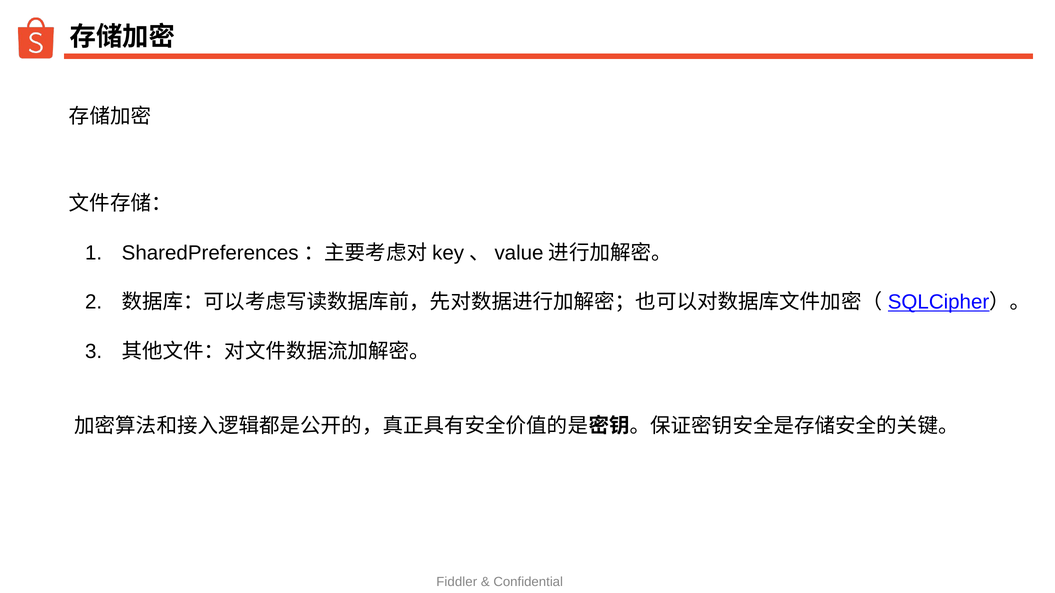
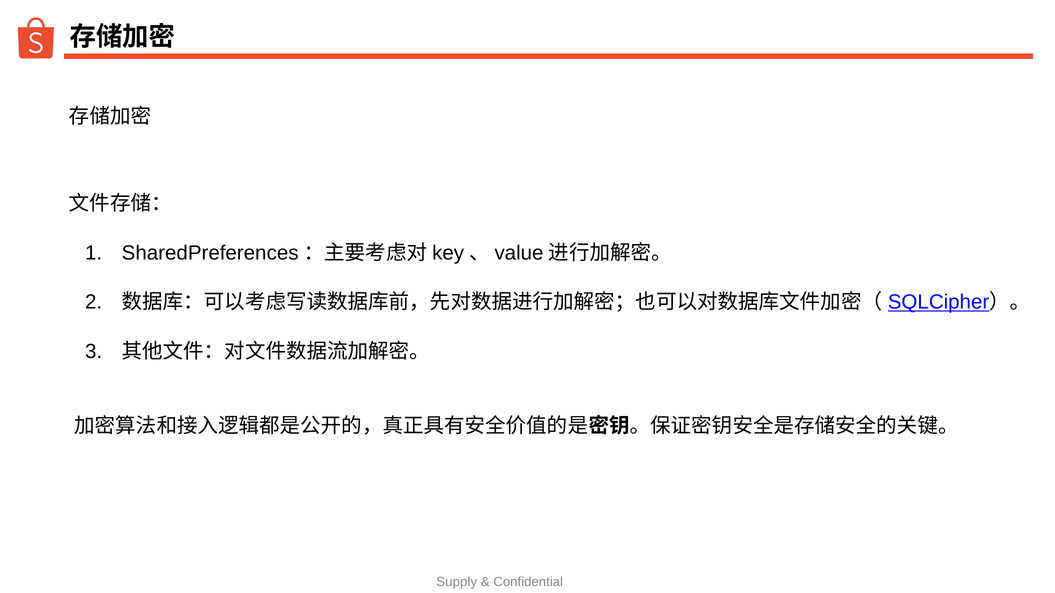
Fiddler: Fiddler -> Supply (457, 582)
